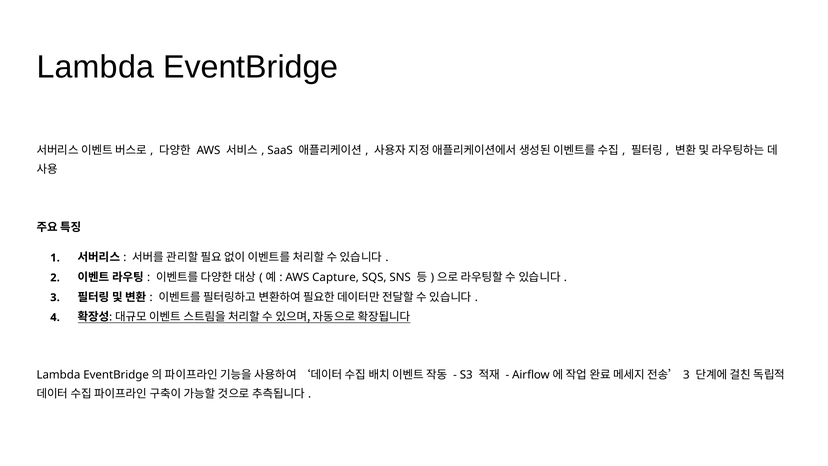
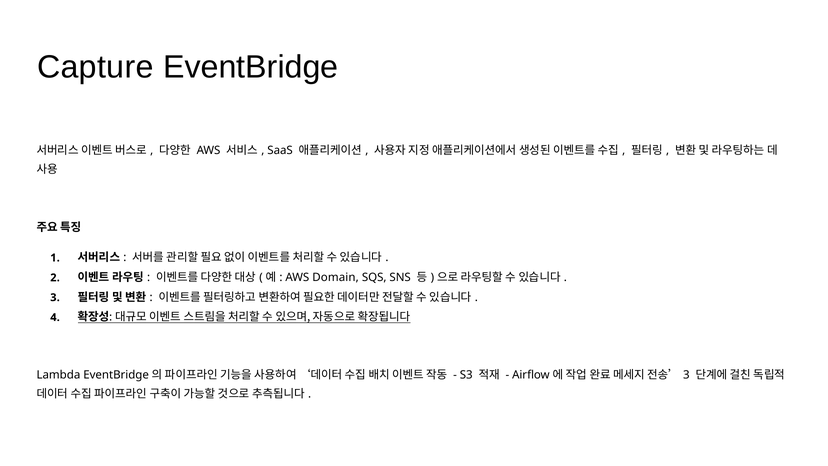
Lambda: Lambda -> Capture (95, 67)
Capture: Capture -> Domain (336, 277)
